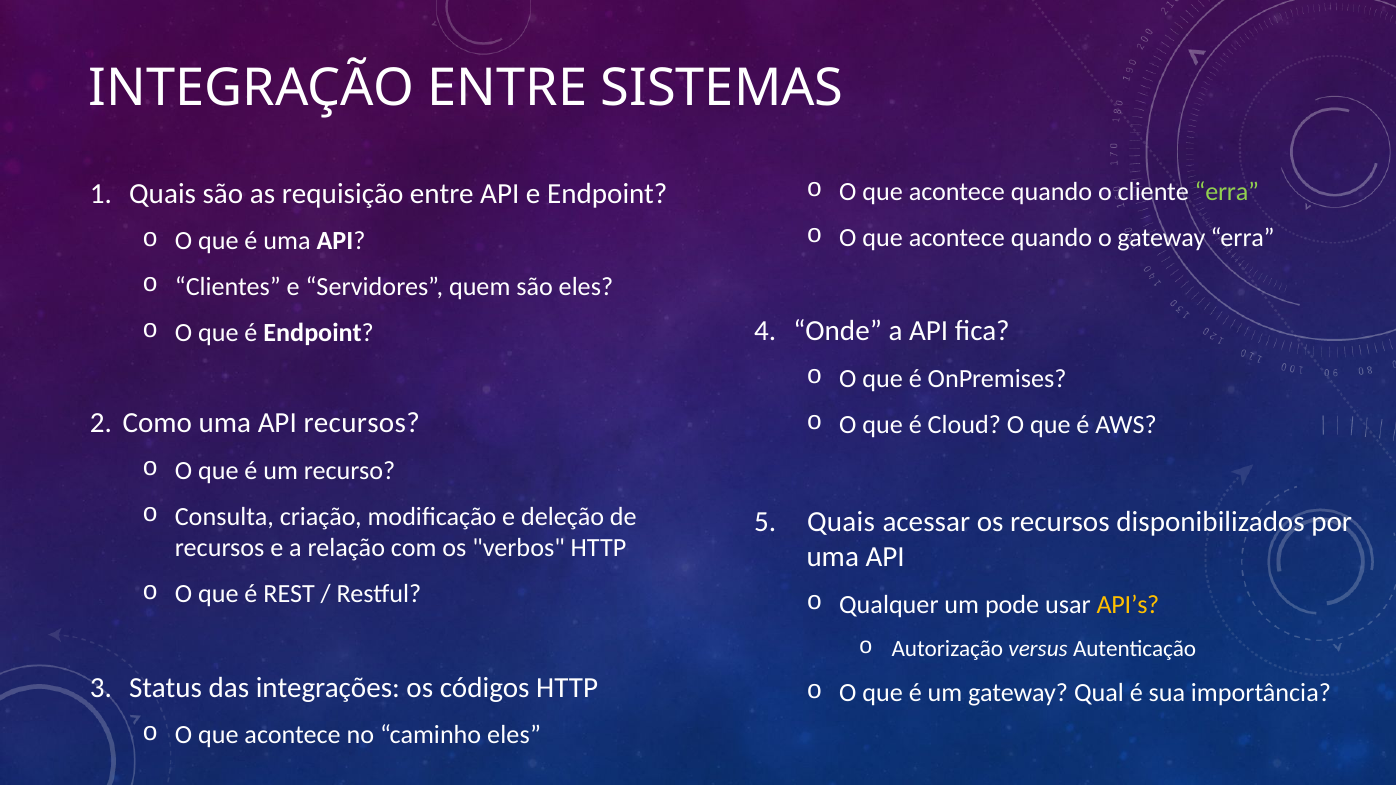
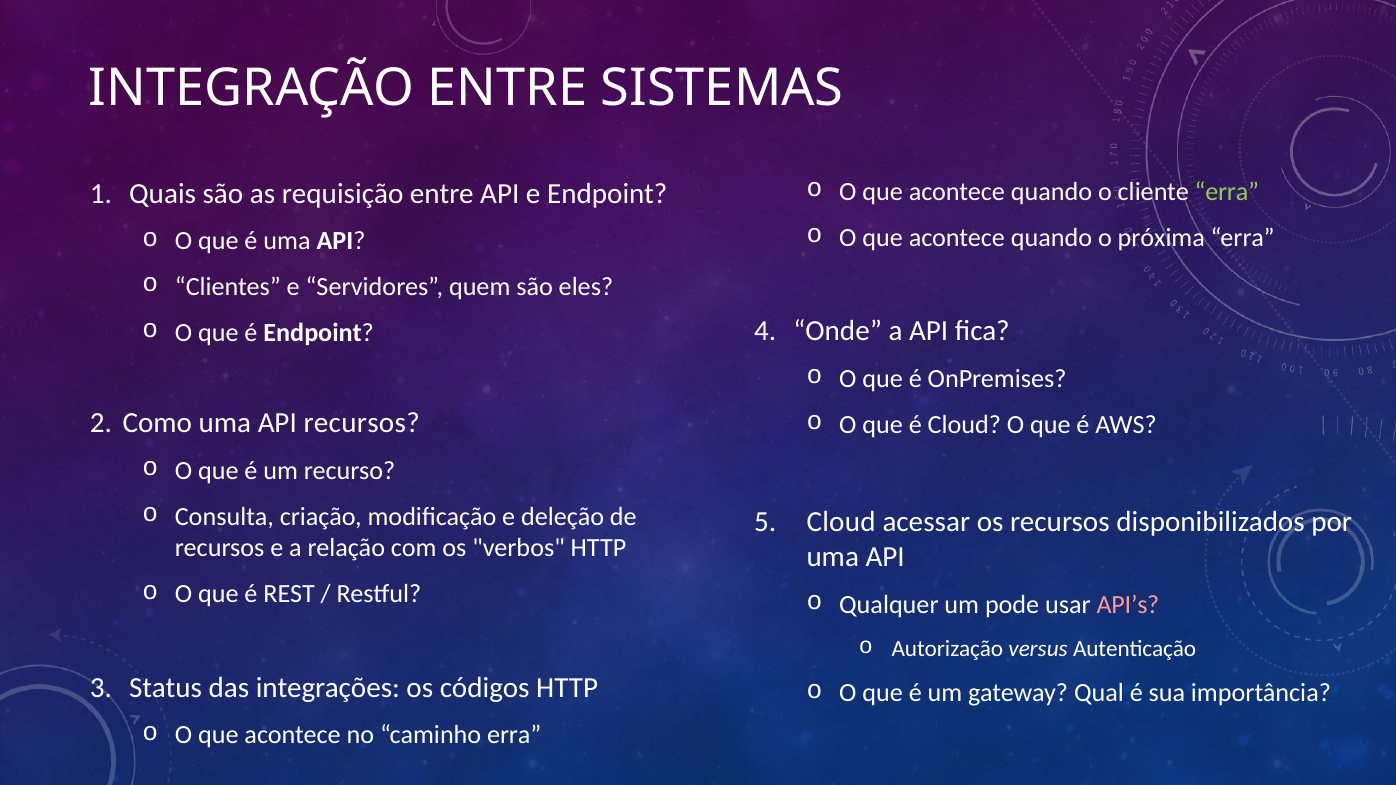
o gateway: gateway -> próxima (1161, 237)
Quais: Quais -> Cloud (841, 522)
API’s colour: yellow -> pink (1128, 605)
caminho eles: eles -> erra (514, 736)
